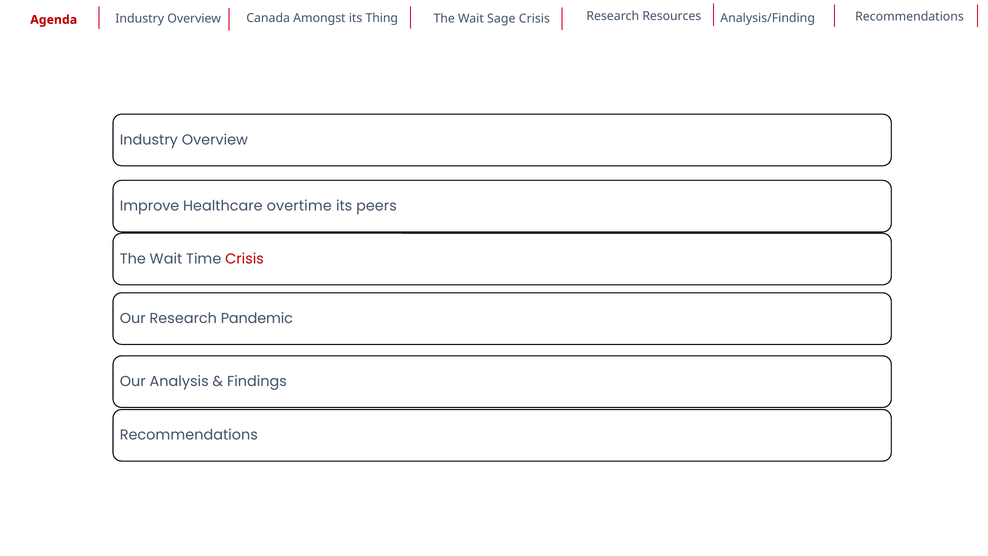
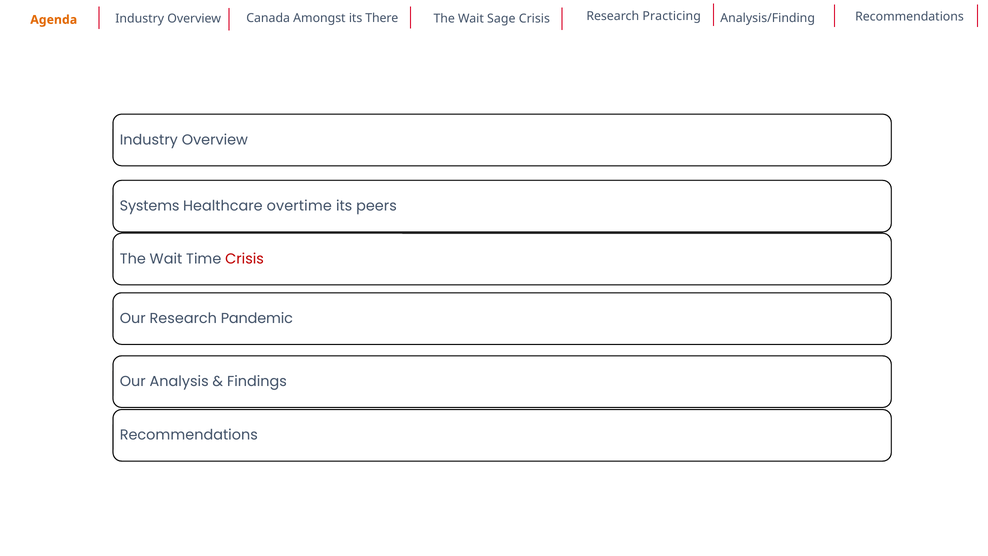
Agenda colour: red -> orange (54, 20)
Thing: Thing -> There (382, 18)
Resources: Resources -> Practicing (672, 16)
Improve: Improve -> Systems (150, 206)
